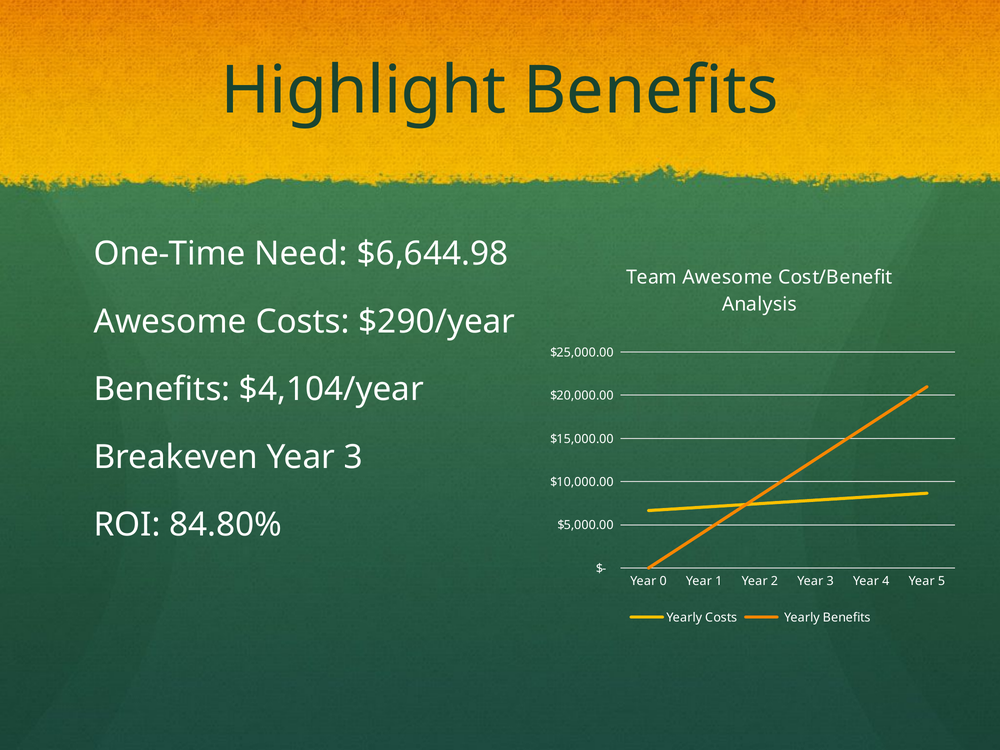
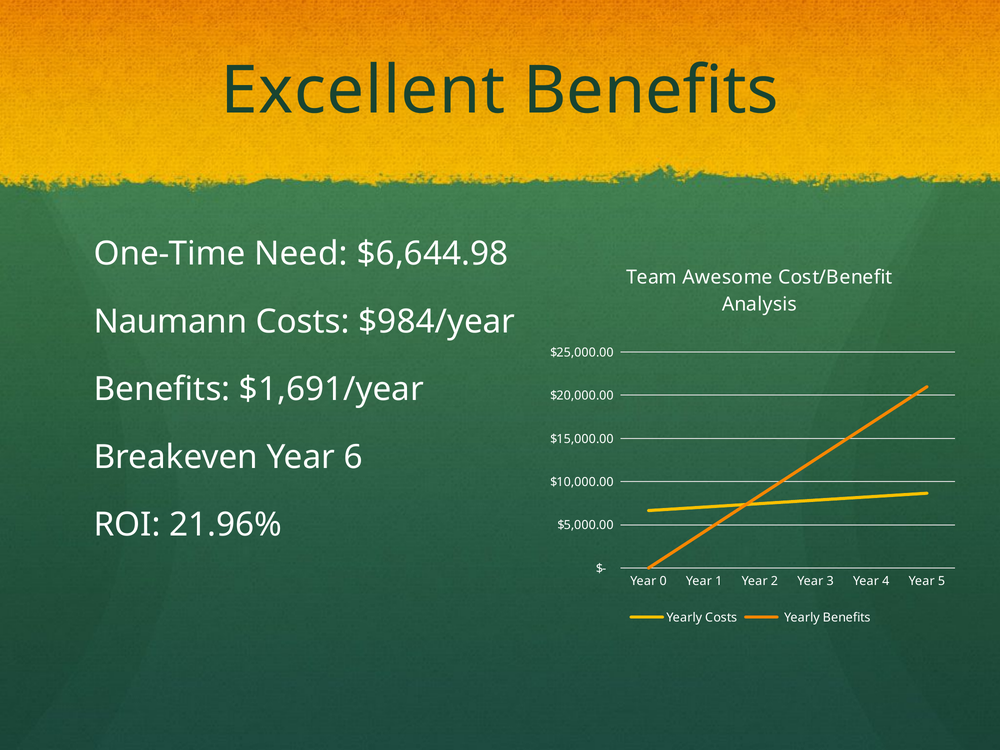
Highlight: Highlight -> Excellent (363, 91)
Awesome: Awesome -> Naumann (170, 322)
$290/year: $290/year -> $984/year (437, 322)
$4,104/year: $4,104/year -> $1,691/year (331, 389)
Breakeven Year 3: 3 -> 6 (353, 457)
84.80%: 84.80% -> 21.96% (226, 525)
